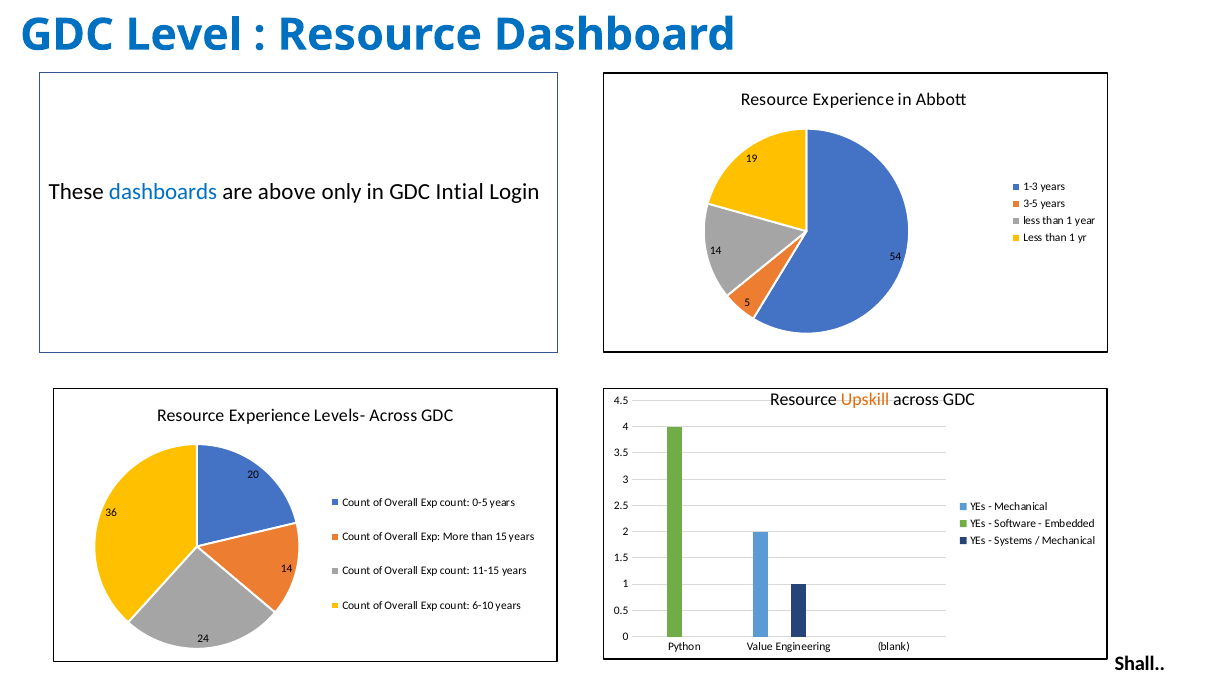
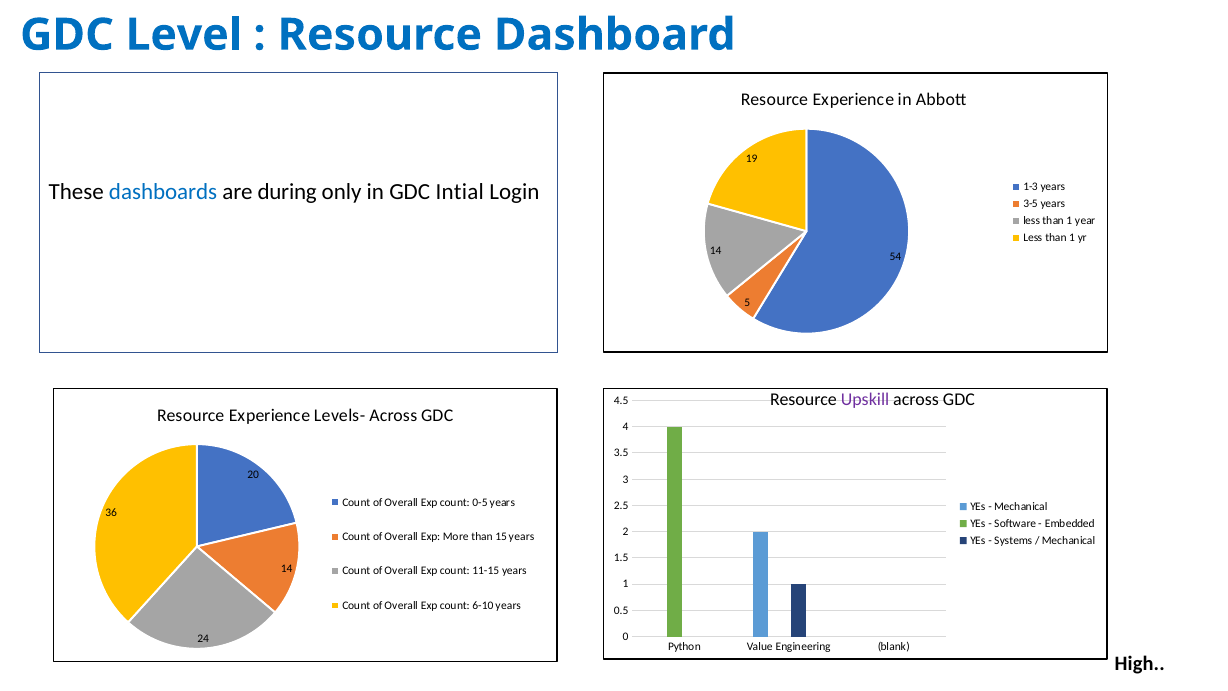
above: above -> during (287, 192)
Upskill colour: orange -> purple (865, 399)
Shall: Shall -> High (1140, 663)
